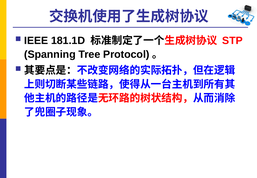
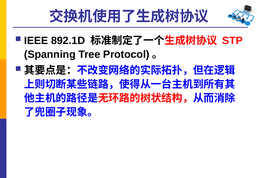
181.1D: 181.1D -> 892.1D (68, 41)
